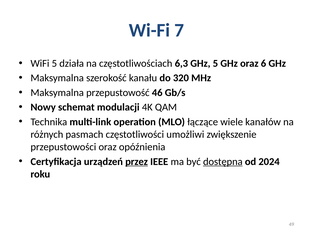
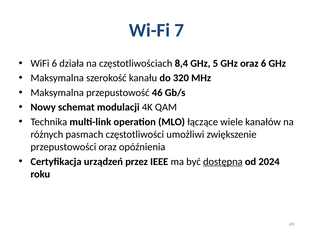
WiFi 5: 5 -> 6 (54, 63)
6,3: 6,3 -> 8,4 (181, 63)
przez underline: present -> none (137, 161)
